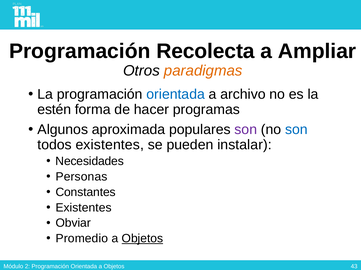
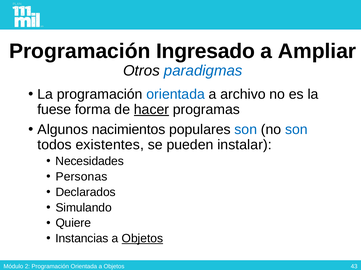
Recolecta: Recolecta -> Ingresado (205, 51)
paradigmas colour: orange -> blue (203, 71)
estén: estén -> fuese (54, 110)
hacer underline: none -> present (151, 110)
aproximada: aproximada -> nacimientos (129, 130)
son colour: purple -> blue (246, 130)
Constantes: Constantes -> Declarados (86, 193)
Existentes: Existentes -> Simulando (84, 208)
Obviar: Obviar -> Quiere (73, 224)
Promedio: Promedio -> Instancias (82, 239)
